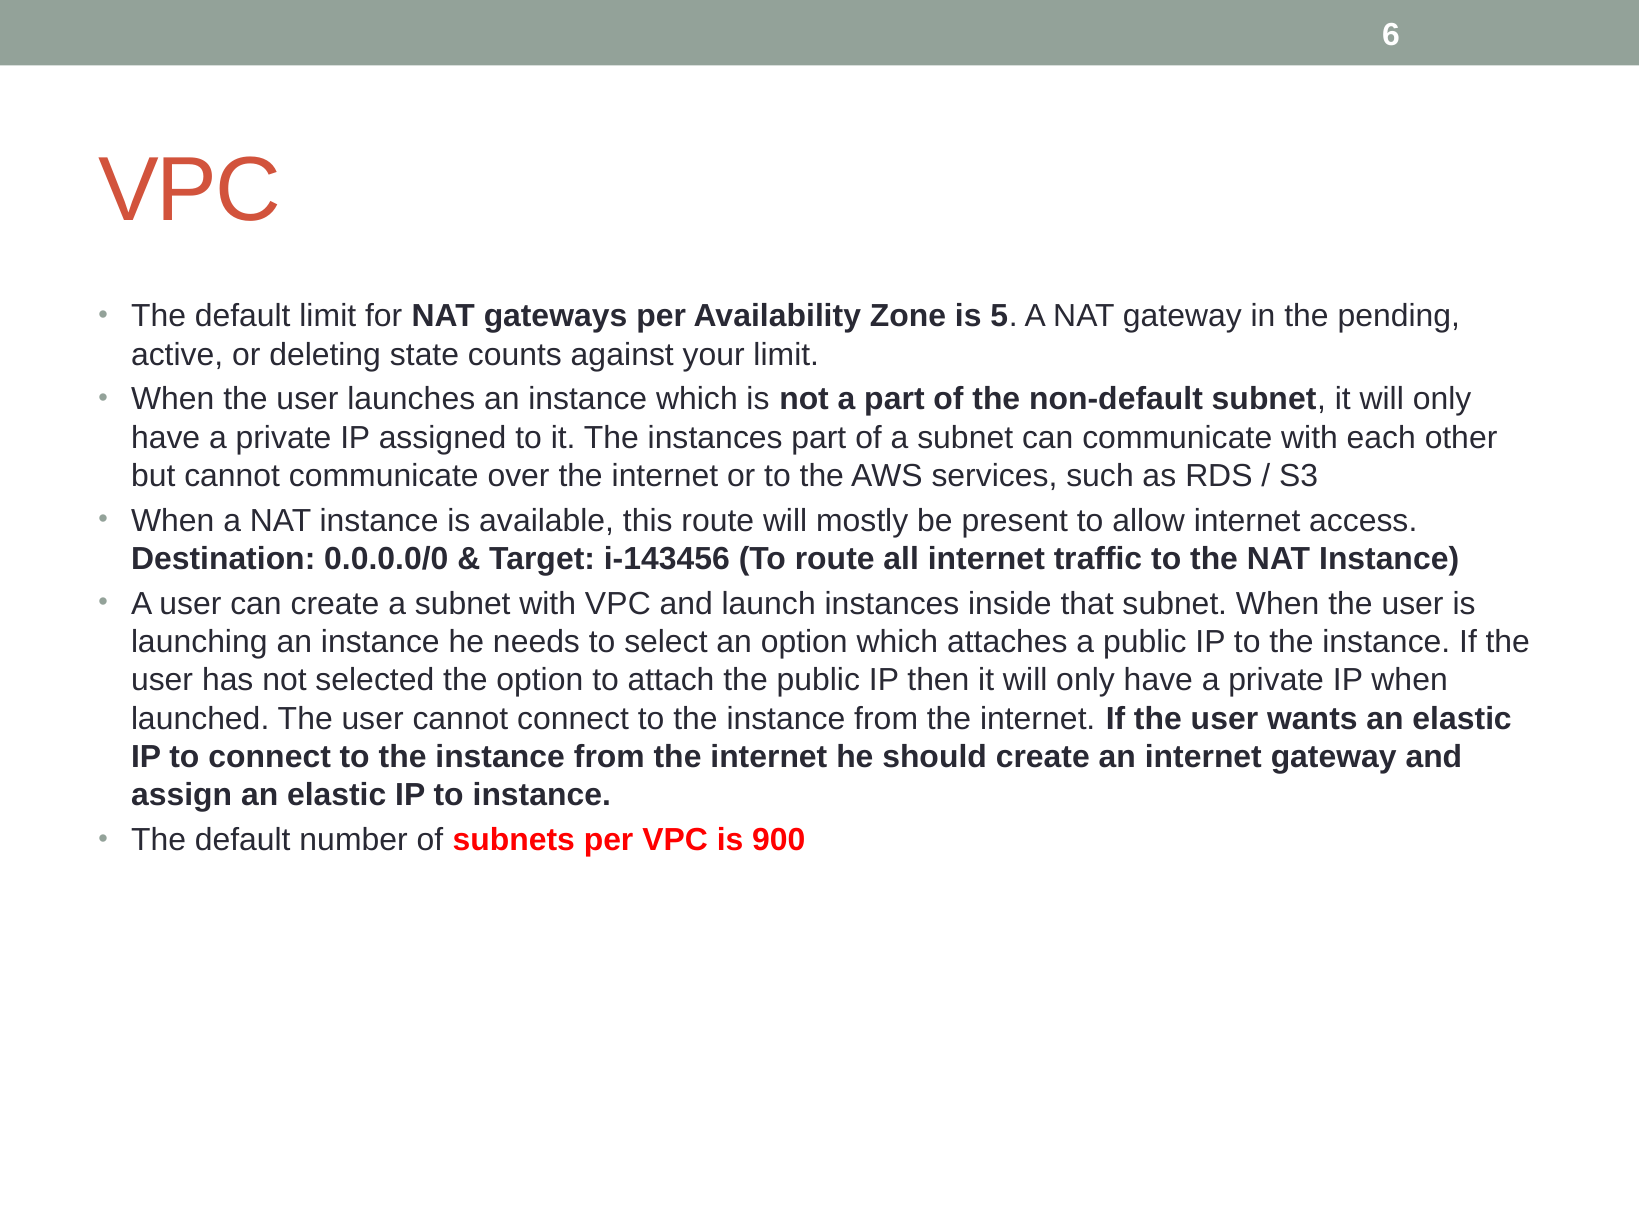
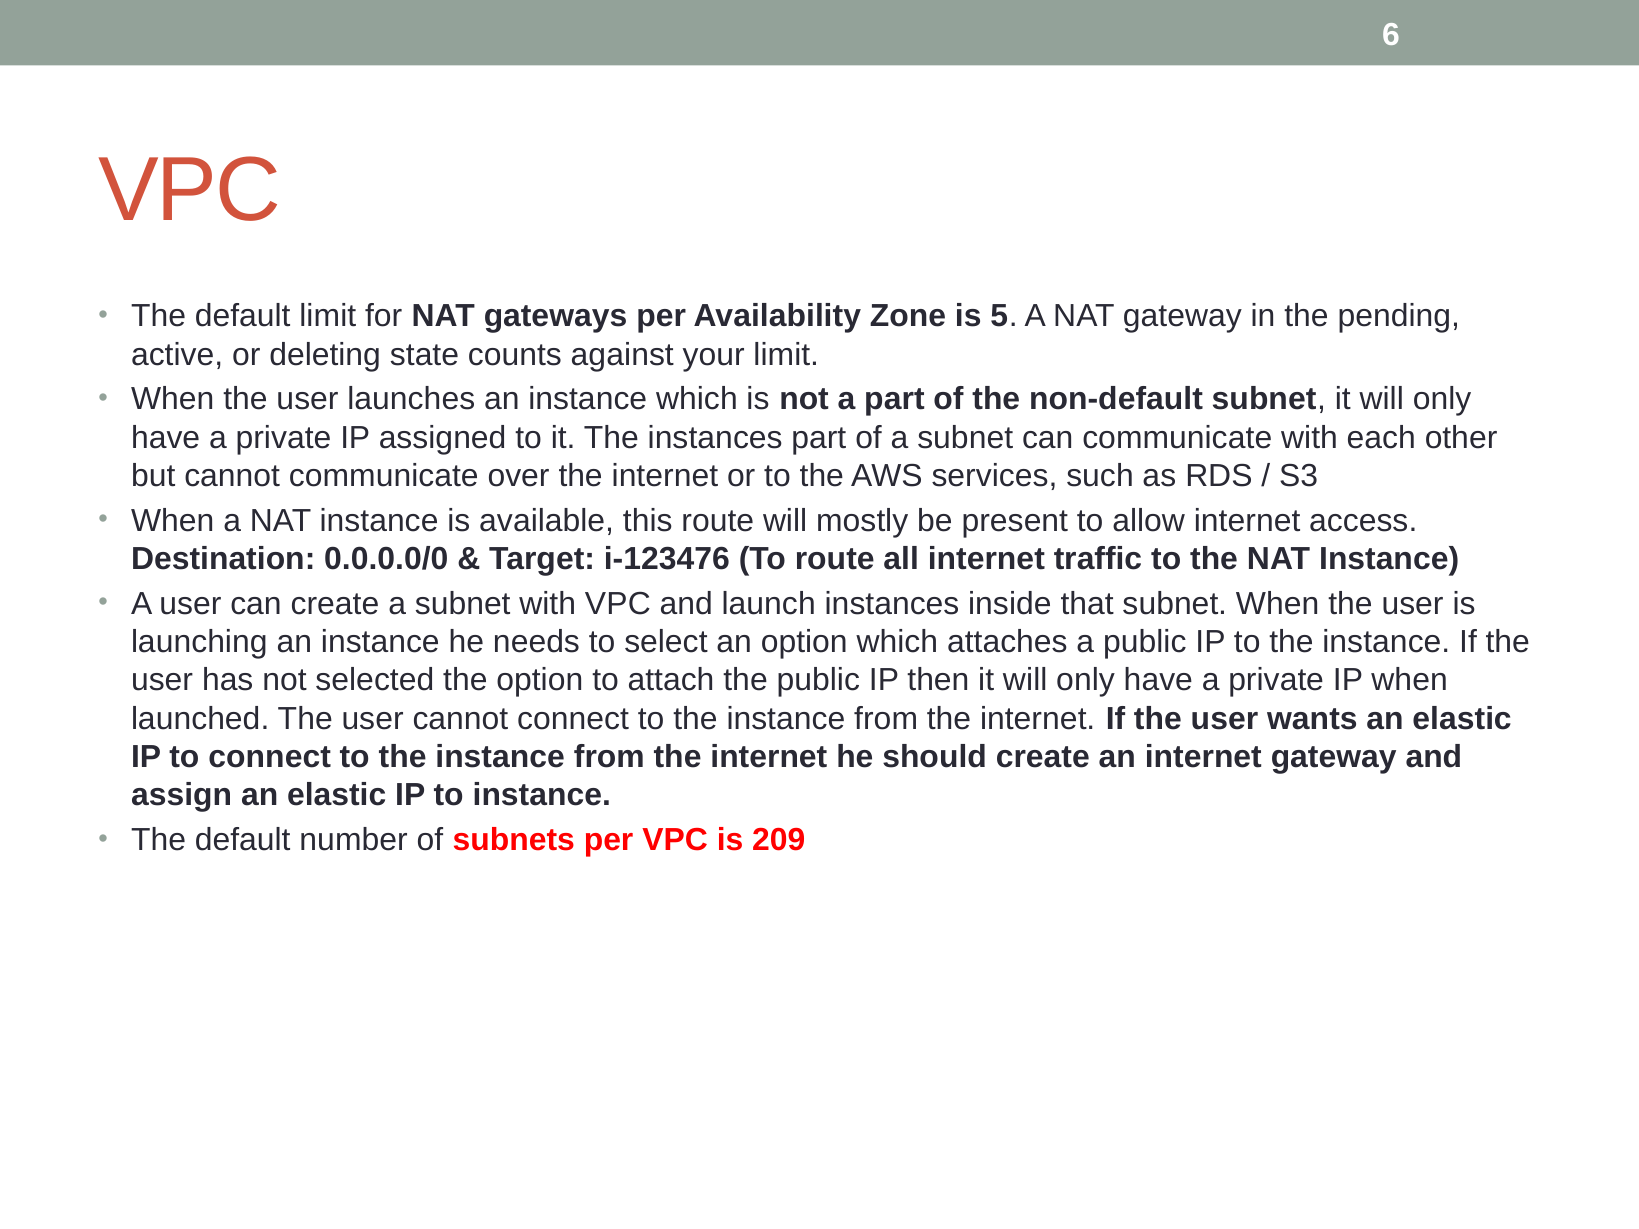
i-143456: i-143456 -> i-123476 (667, 559)
900: 900 -> 209 (779, 840)
